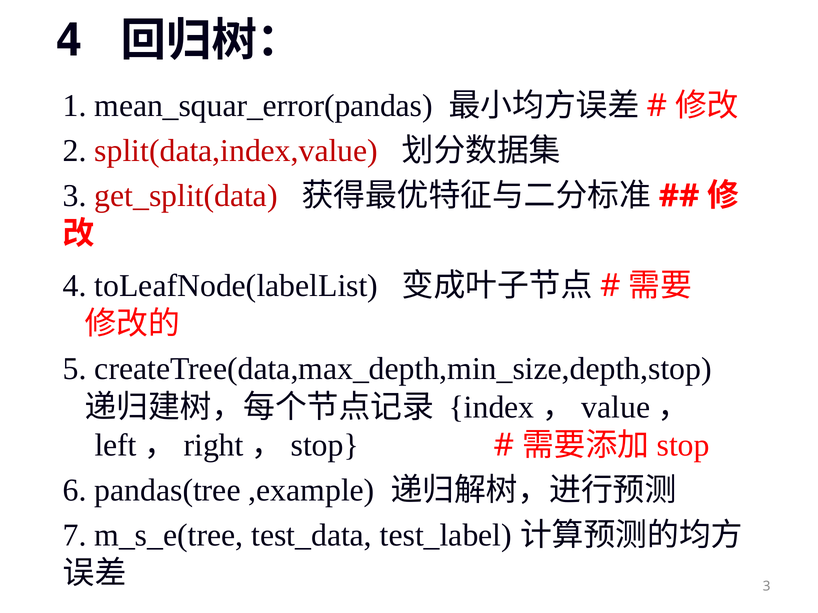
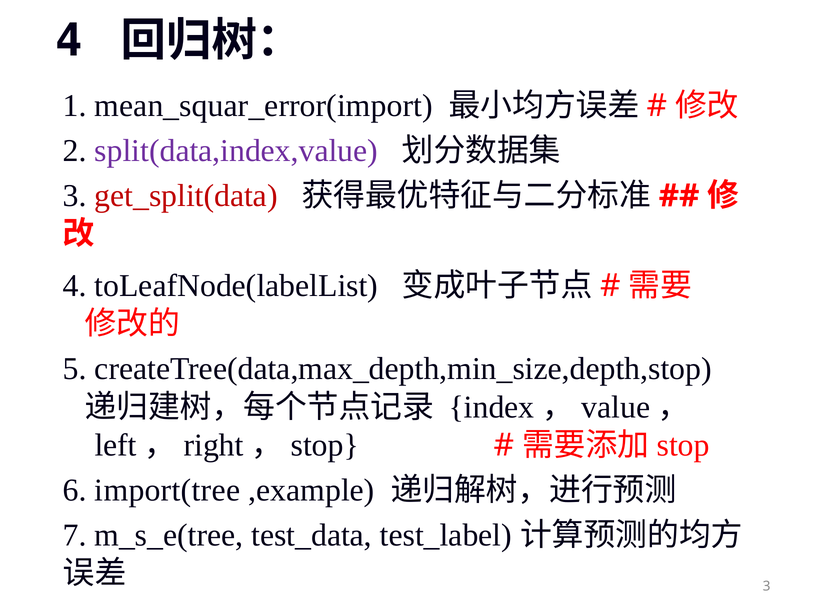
mean_squar_error(pandas: mean_squar_error(pandas -> mean_squar_error(import (264, 106)
split(data,index,value colour: red -> purple (236, 151)
pandas(tree: pandas(tree -> import(tree (167, 491)
